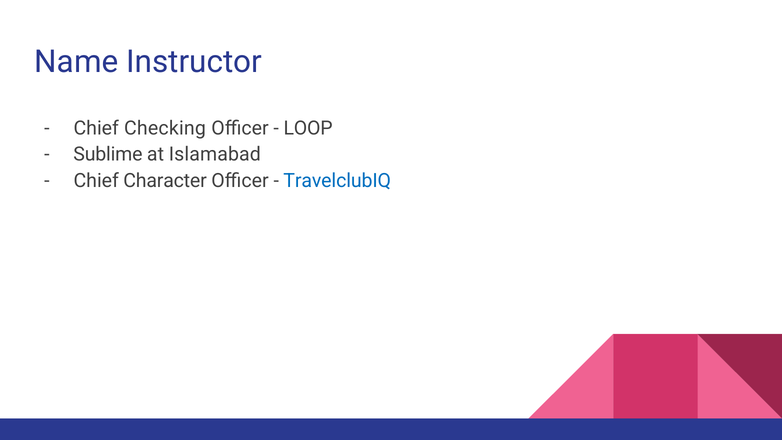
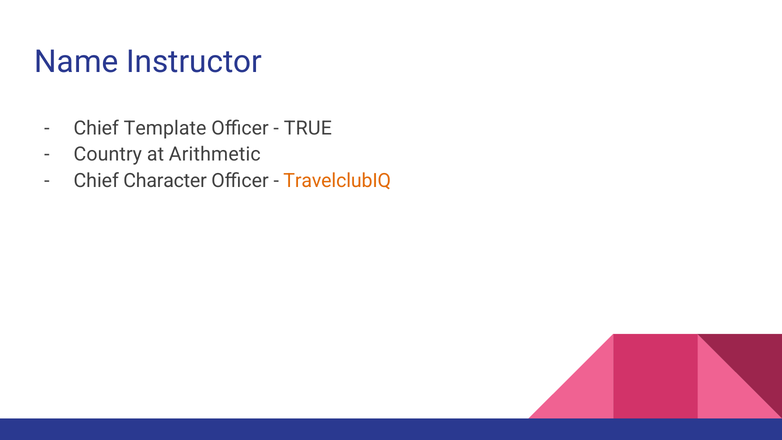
Checking: Checking -> Template (165, 128)
LOOP: LOOP -> TRUE (308, 128)
Sublime: Sublime -> Country (108, 154)
Islamabad: Islamabad -> Arithmetic (215, 154)
TravelclubIQ colour: blue -> orange (337, 181)
